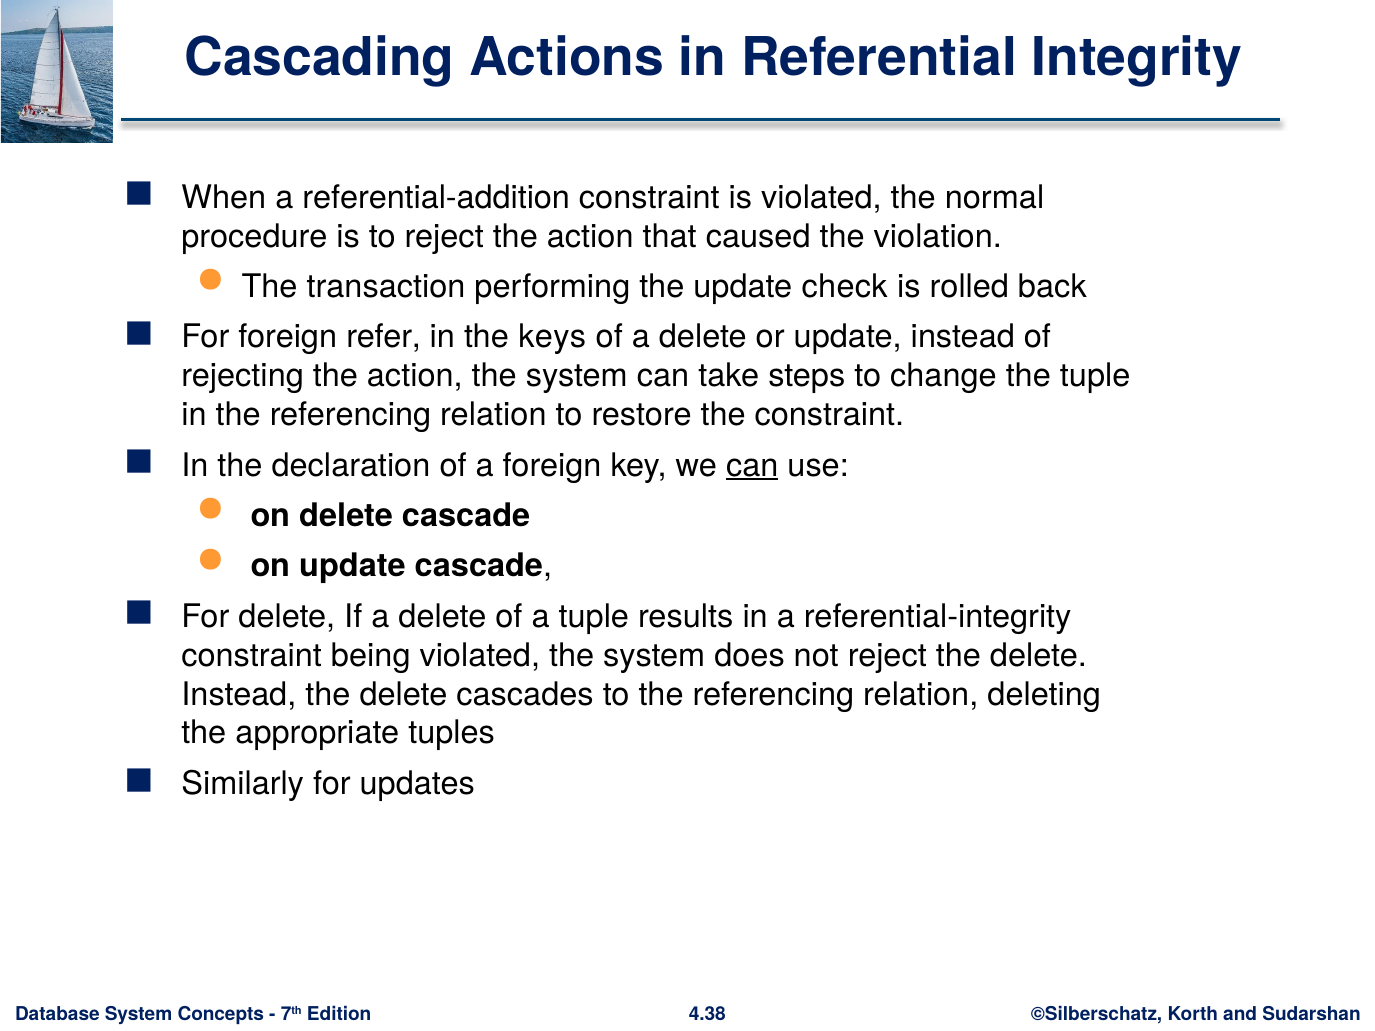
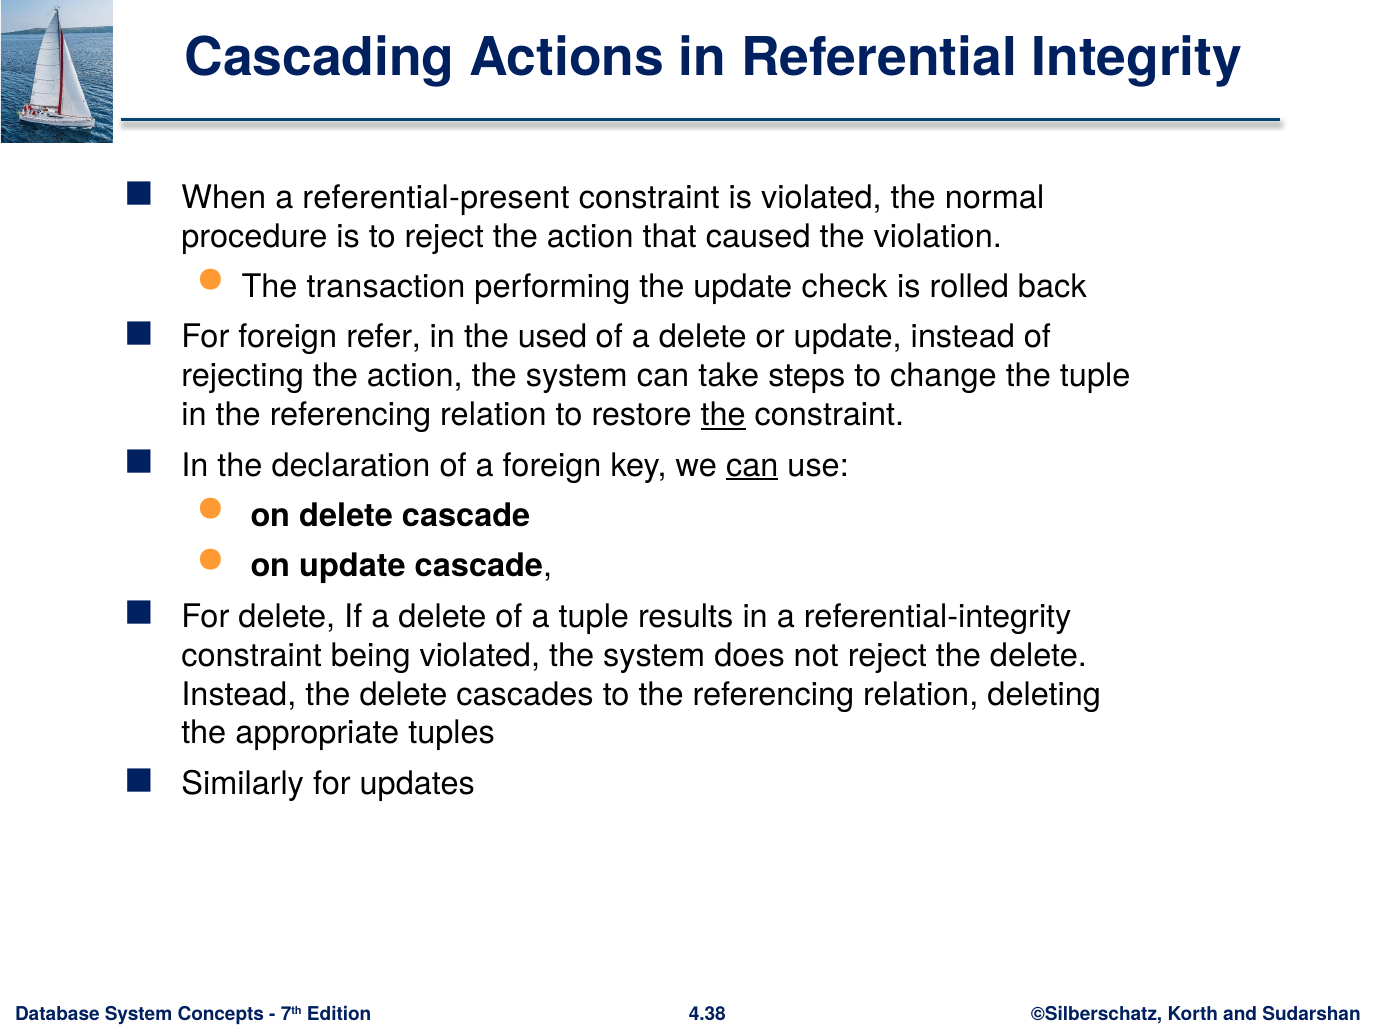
referential-addition: referential-addition -> referential-present (436, 198)
keys: keys -> used (553, 337)
the underline: none -> present (723, 415)
